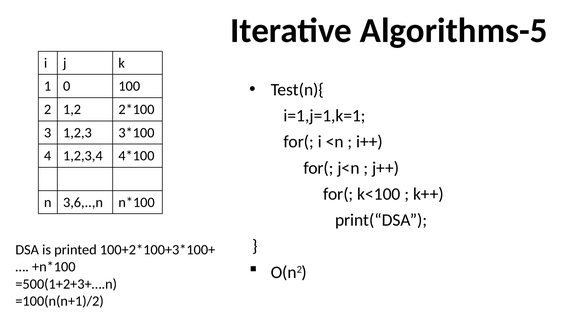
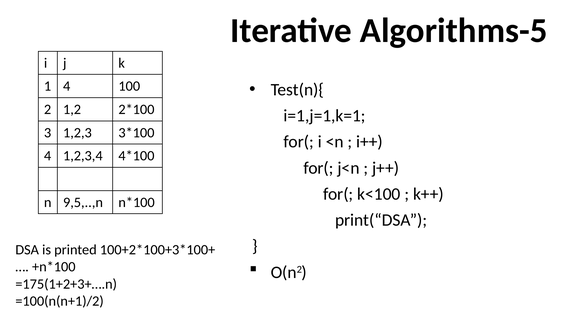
1 0: 0 -> 4 (67, 86)
3,6,..,n: 3,6,..,n -> 9,5,..,n (83, 203)
=500(1+2+3+….n: =500(1+2+3+….n -> =175(1+2+3+….n (66, 284)
